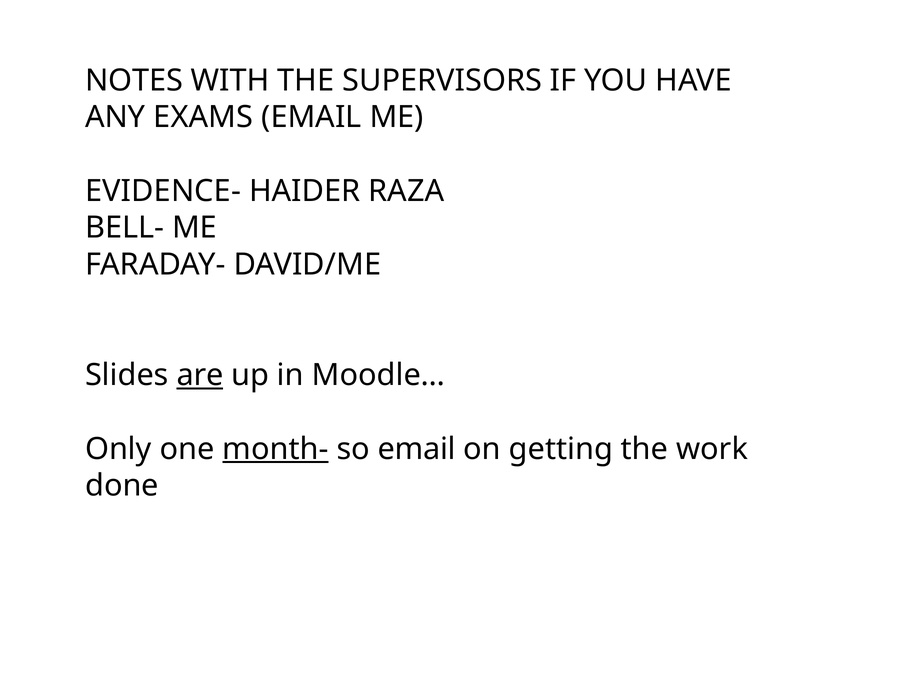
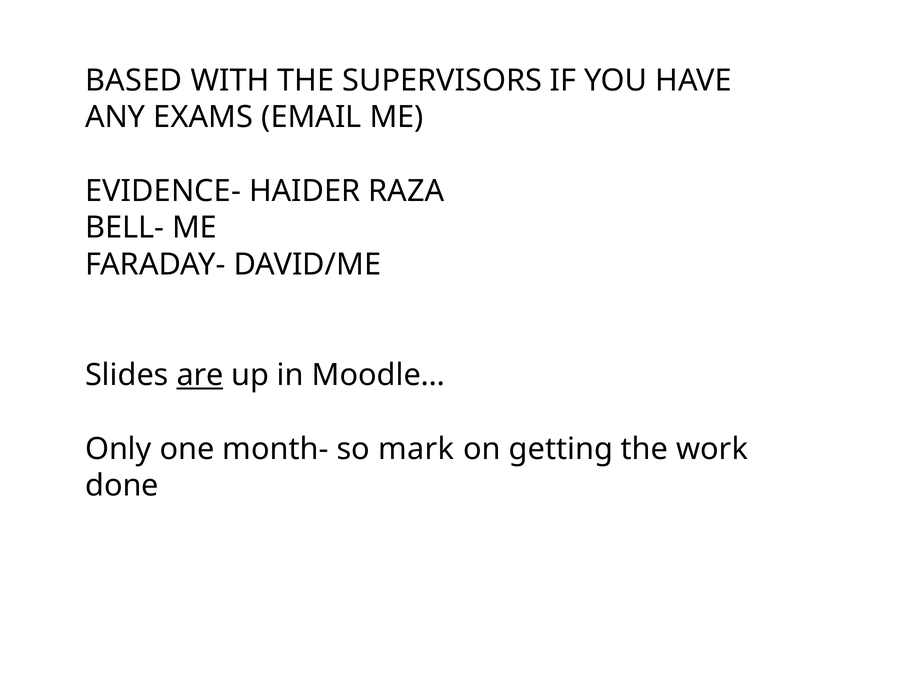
NOTES: NOTES -> BASED (134, 80)
month- underline: present -> none (275, 449)
so email: email -> mark (416, 449)
